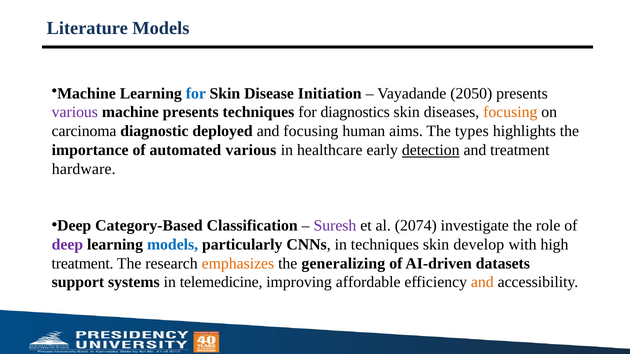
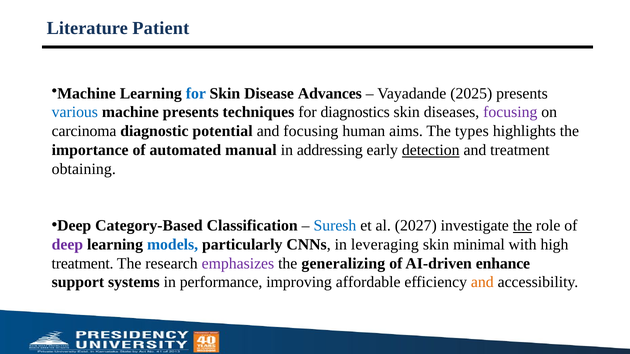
Literature Models: Models -> Patient (161, 28)
Initiation: Initiation -> Advances (330, 94)
2050: 2050 -> 2025 (471, 94)
various colour: purple -> blue (75, 112)
focusing colour: orange -> purple (510, 112)
deployed: deployed -> potential (223, 131)
automated various: various -> manual (251, 150)
healthcare: healthcare -> addressing (330, 150)
hardware: hardware -> obtaining (84, 169)
Suresh colour: purple -> blue (335, 226)
2074: 2074 -> 2027 (416, 226)
the underline: none -> present (522, 226)
in techniques: techniques -> leveraging (385, 245)
develop: develop -> minimal (479, 245)
emphasizes colour: orange -> purple (238, 264)
datasets: datasets -> enhance (503, 264)
telemedicine: telemedicine -> performance (221, 283)
